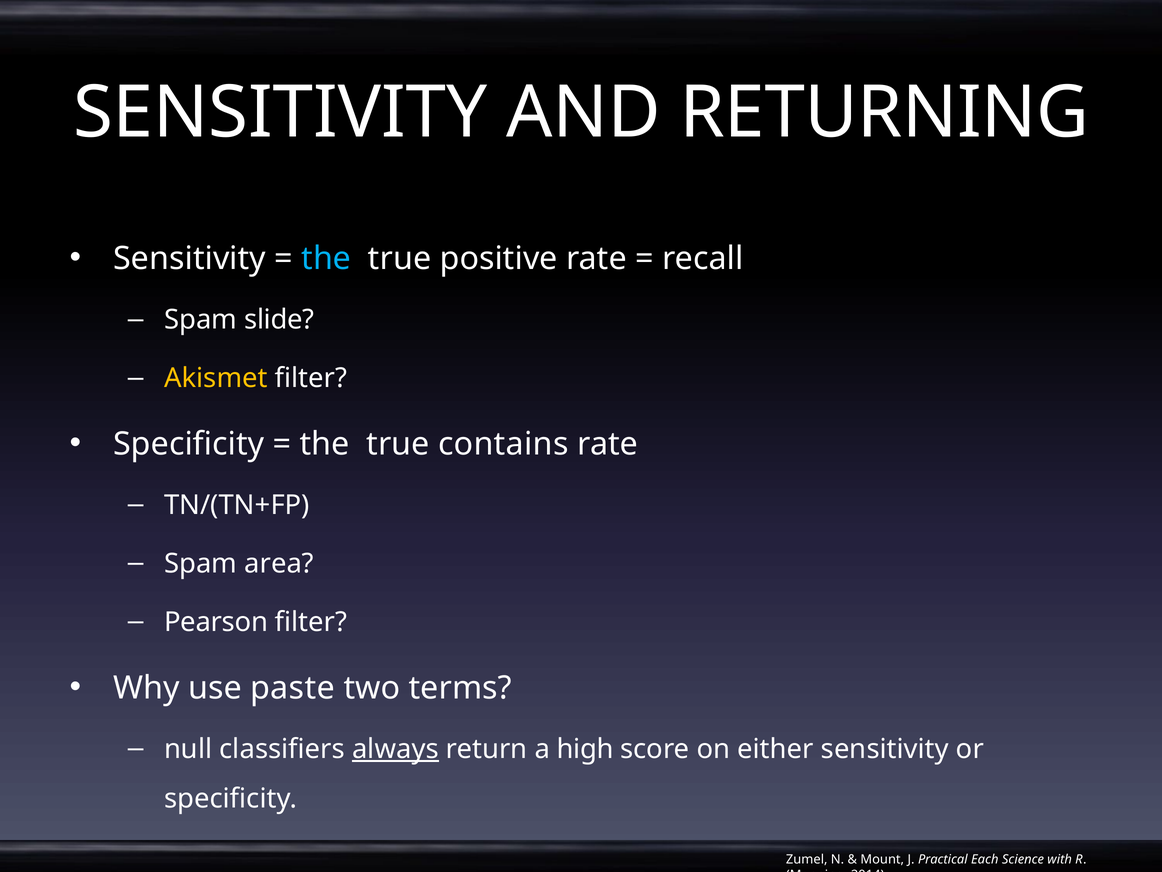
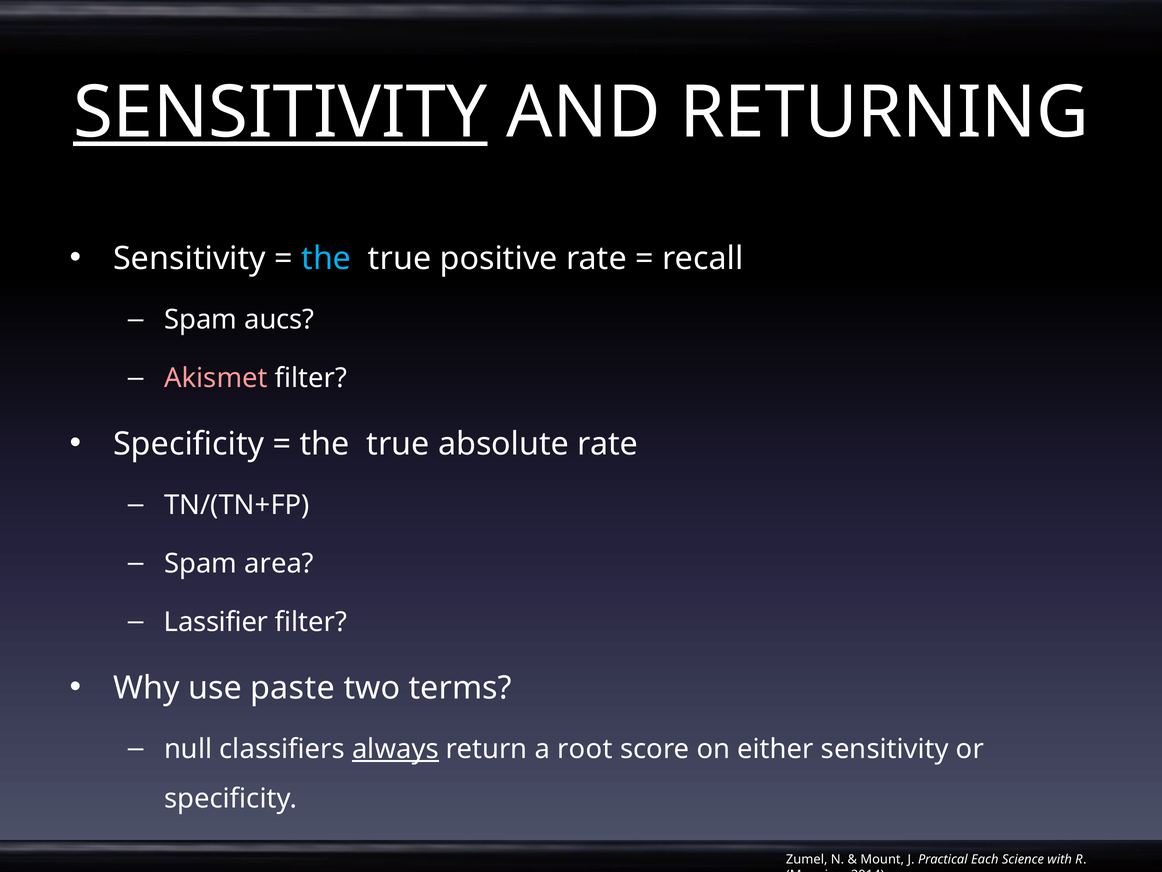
SENSITIVITY underline: none -> present (280, 113)
slide: slide -> aucs (279, 320)
Akismet colour: yellow -> pink (216, 378)
contains: contains -> absolute (504, 444)
Pearson: Pearson -> Lassifier (216, 622)
high: high -> root (585, 749)
